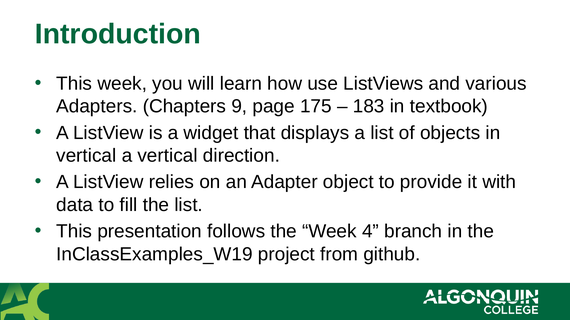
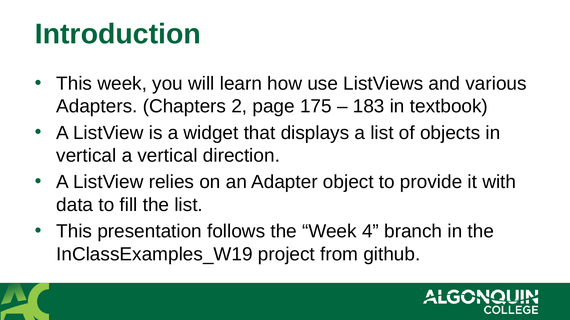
9: 9 -> 2 (239, 106)
